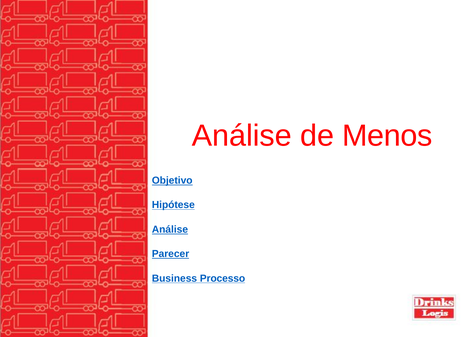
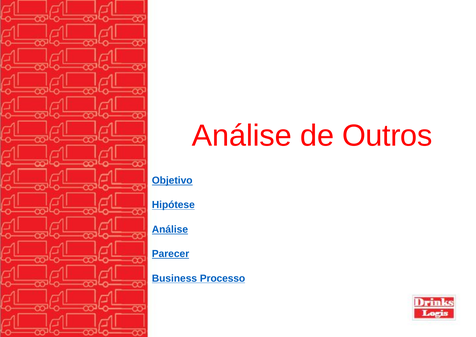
Menos: Menos -> Outros (387, 136)
